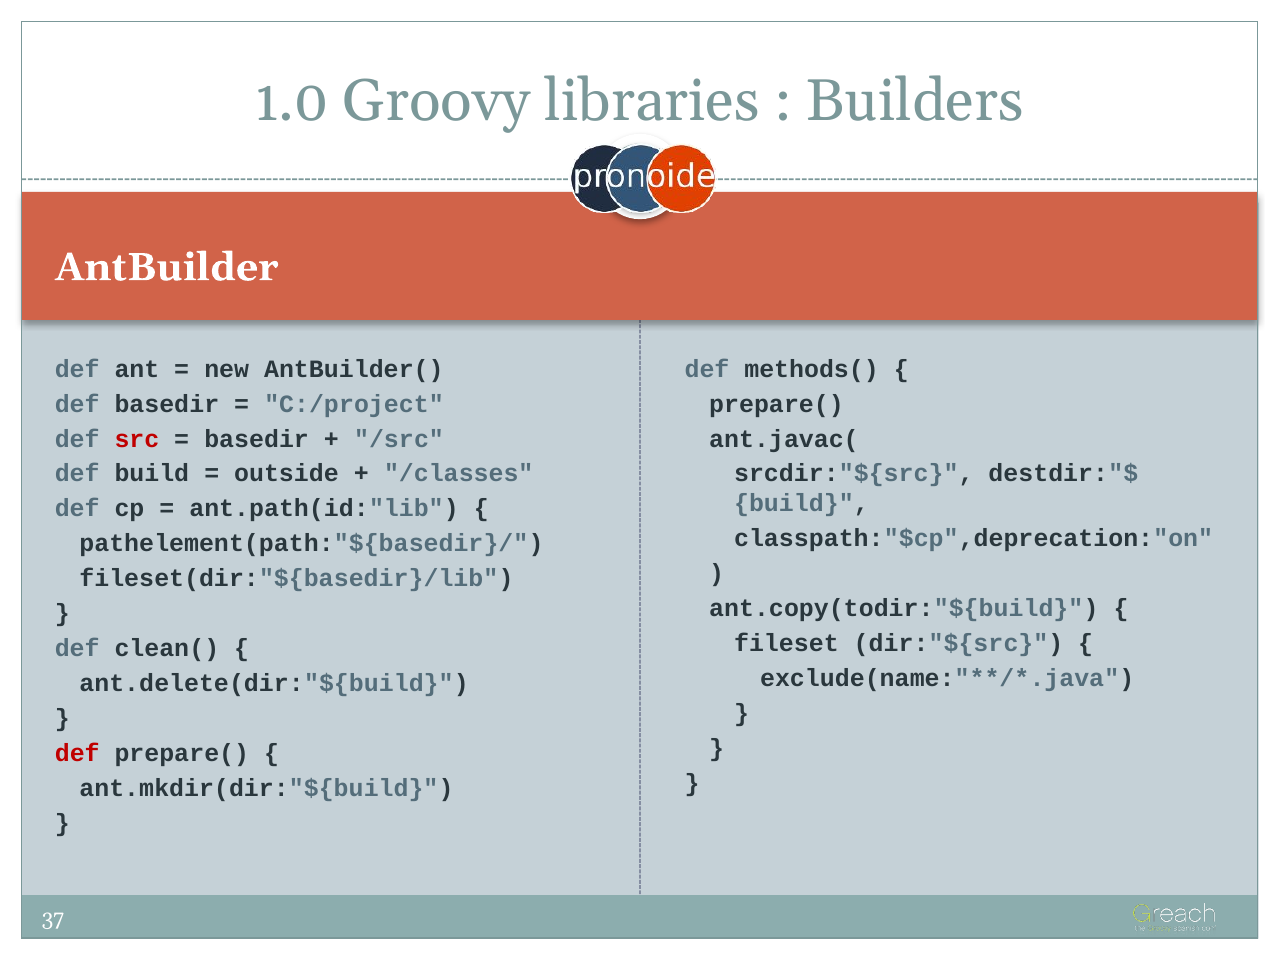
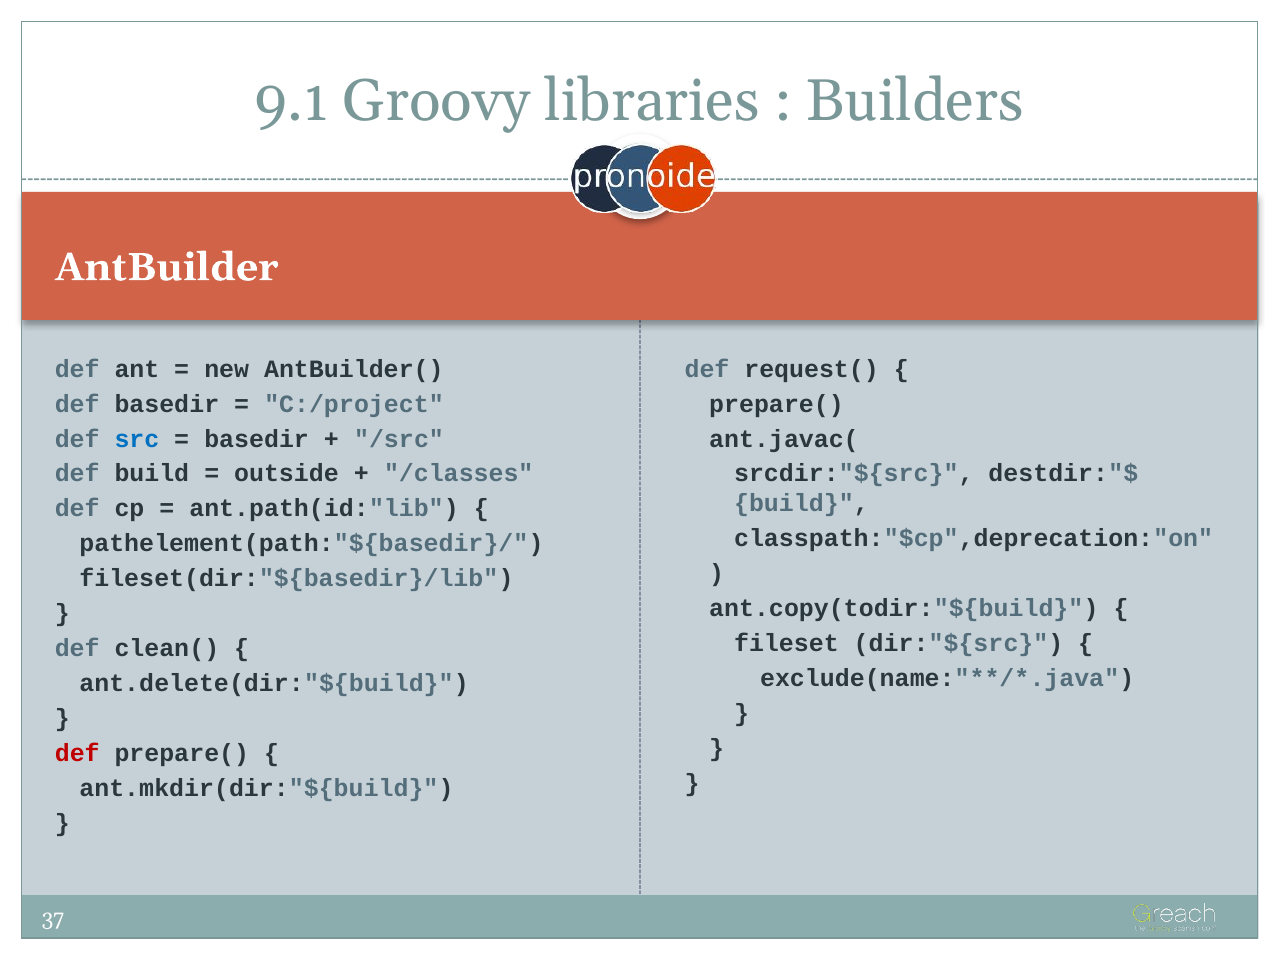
1.0: 1.0 -> 9.1 (292, 101)
methods(: methods( -> request( (812, 369)
src colour: red -> blue (137, 439)
